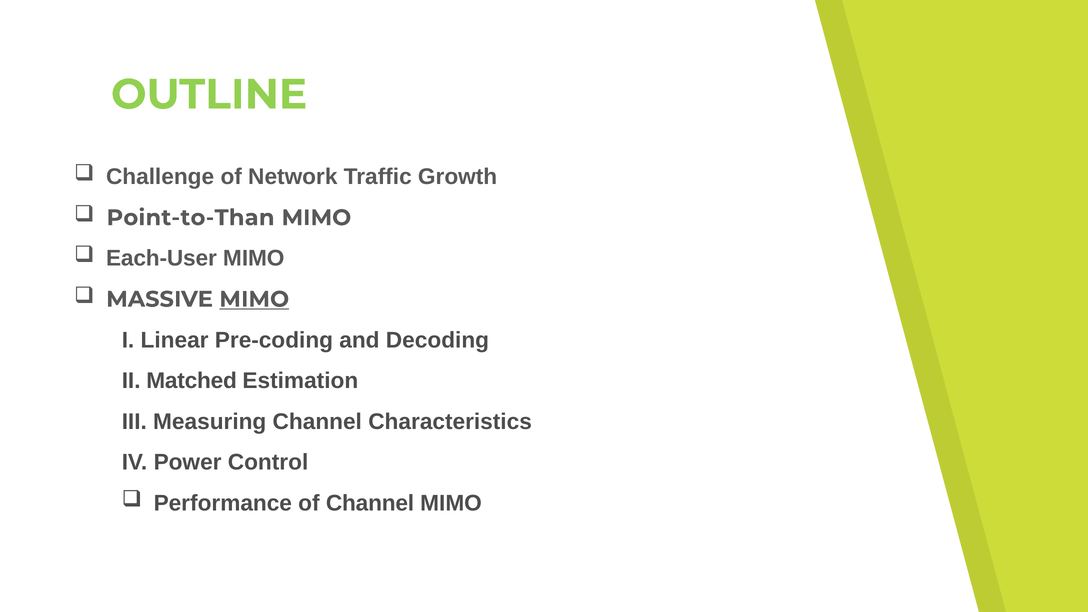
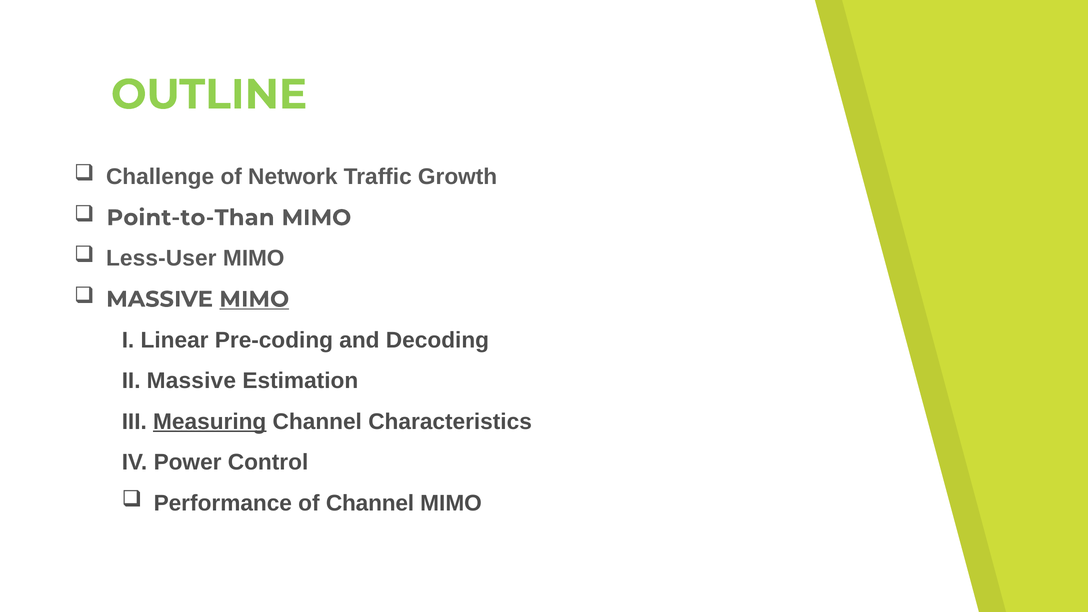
Each-User: Each-User -> Less-User (161, 258)
II Matched: Matched -> Massive (191, 381)
Measuring underline: none -> present (210, 422)
